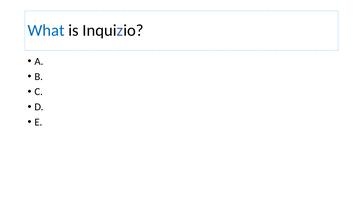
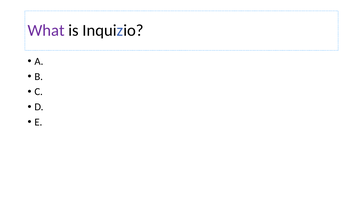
What colour: blue -> purple (46, 31)
